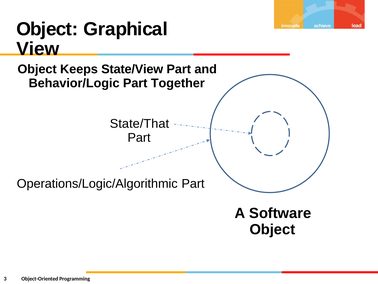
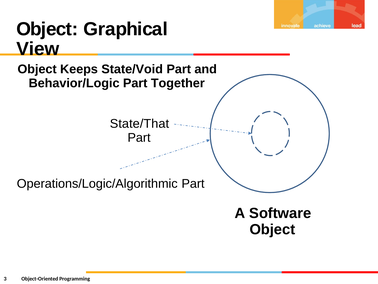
State/View: State/View -> State/Void (132, 69)
